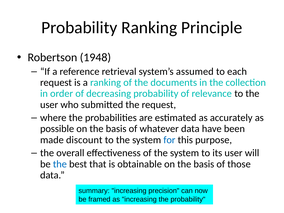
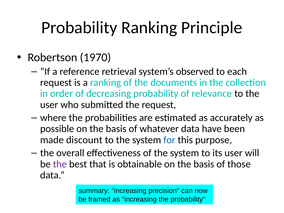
1948: 1948 -> 1970 (96, 57)
assumed: assumed -> observed (195, 71)
the colour: blue -> purple (60, 164)
